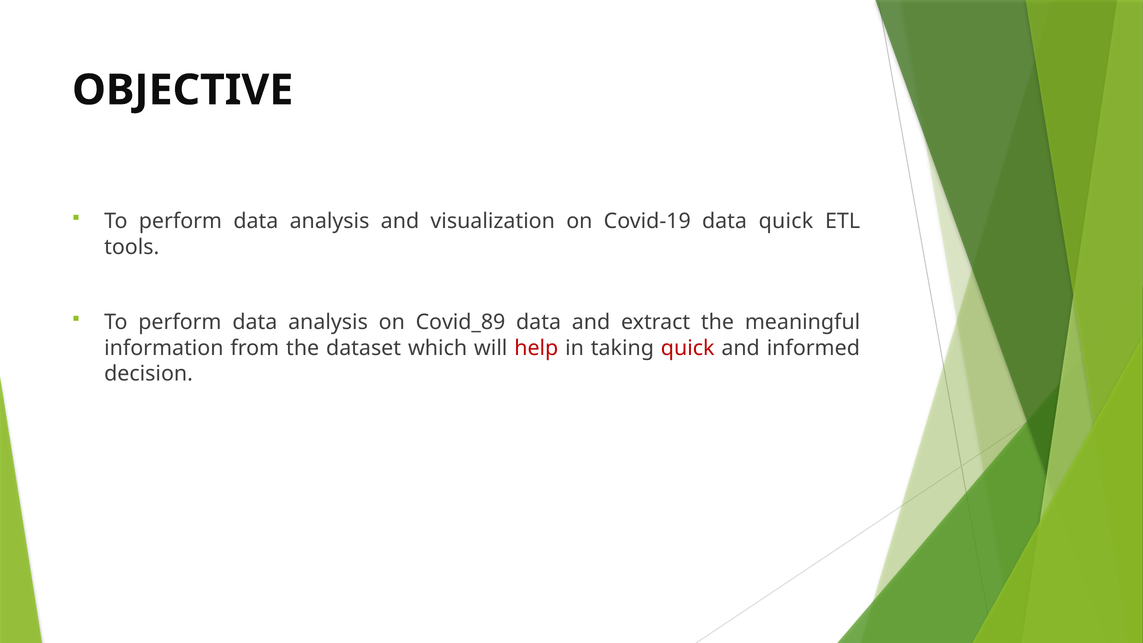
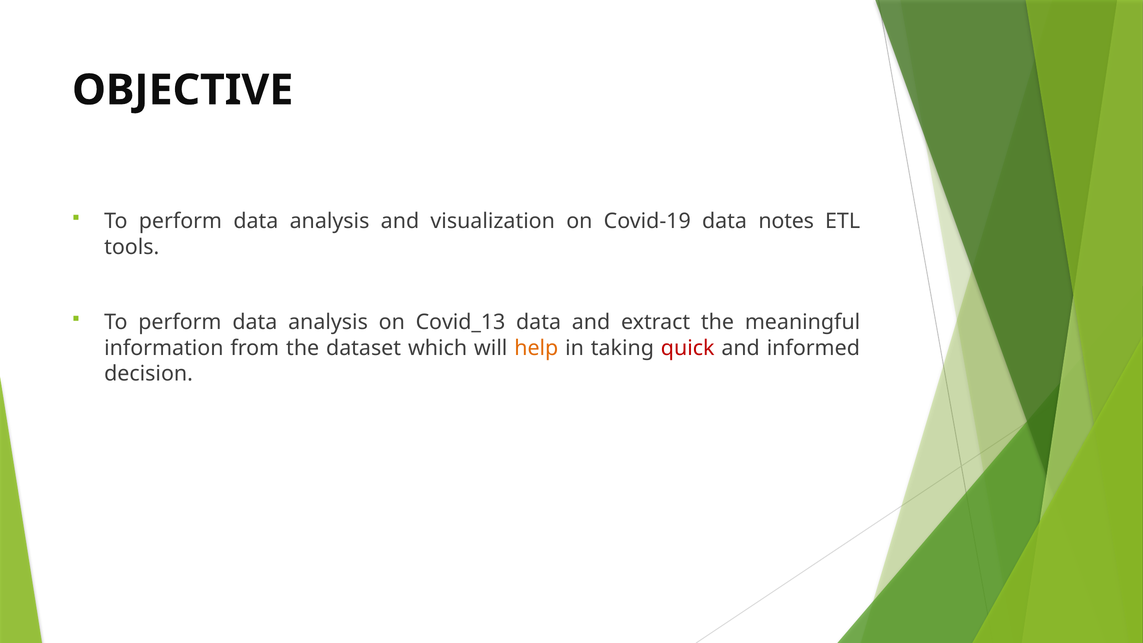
data quick: quick -> notes (786, 221)
Covid_89: Covid_89 -> Covid_13 (460, 322)
help colour: red -> orange (536, 348)
